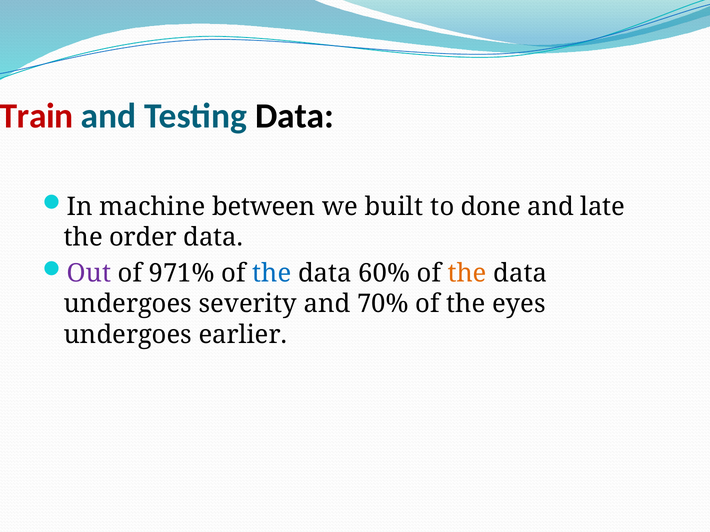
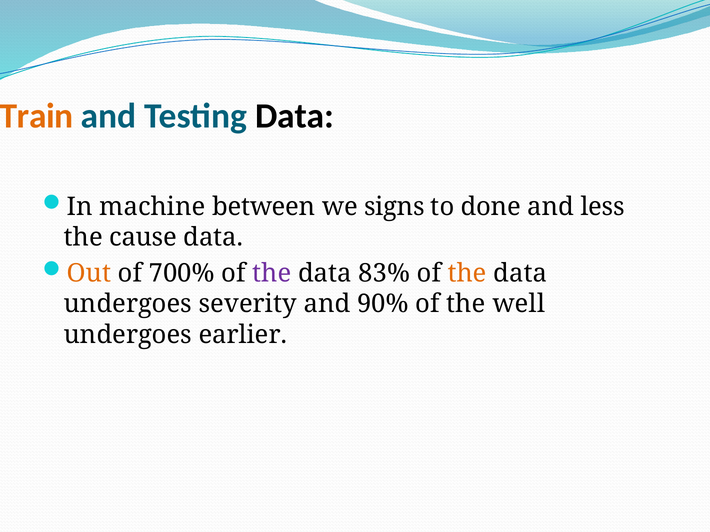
Train colour: red -> orange (37, 116)
built: built -> signs (394, 207)
late: late -> less (603, 207)
order: order -> cause (143, 238)
Out colour: purple -> orange (89, 273)
971%: 971% -> 700% (182, 273)
the colour: blue -> purple (272, 273)
60%: 60% -> 83% (384, 273)
70%: 70% -> 90% (383, 304)
eyes: eyes -> well (519, 304)
